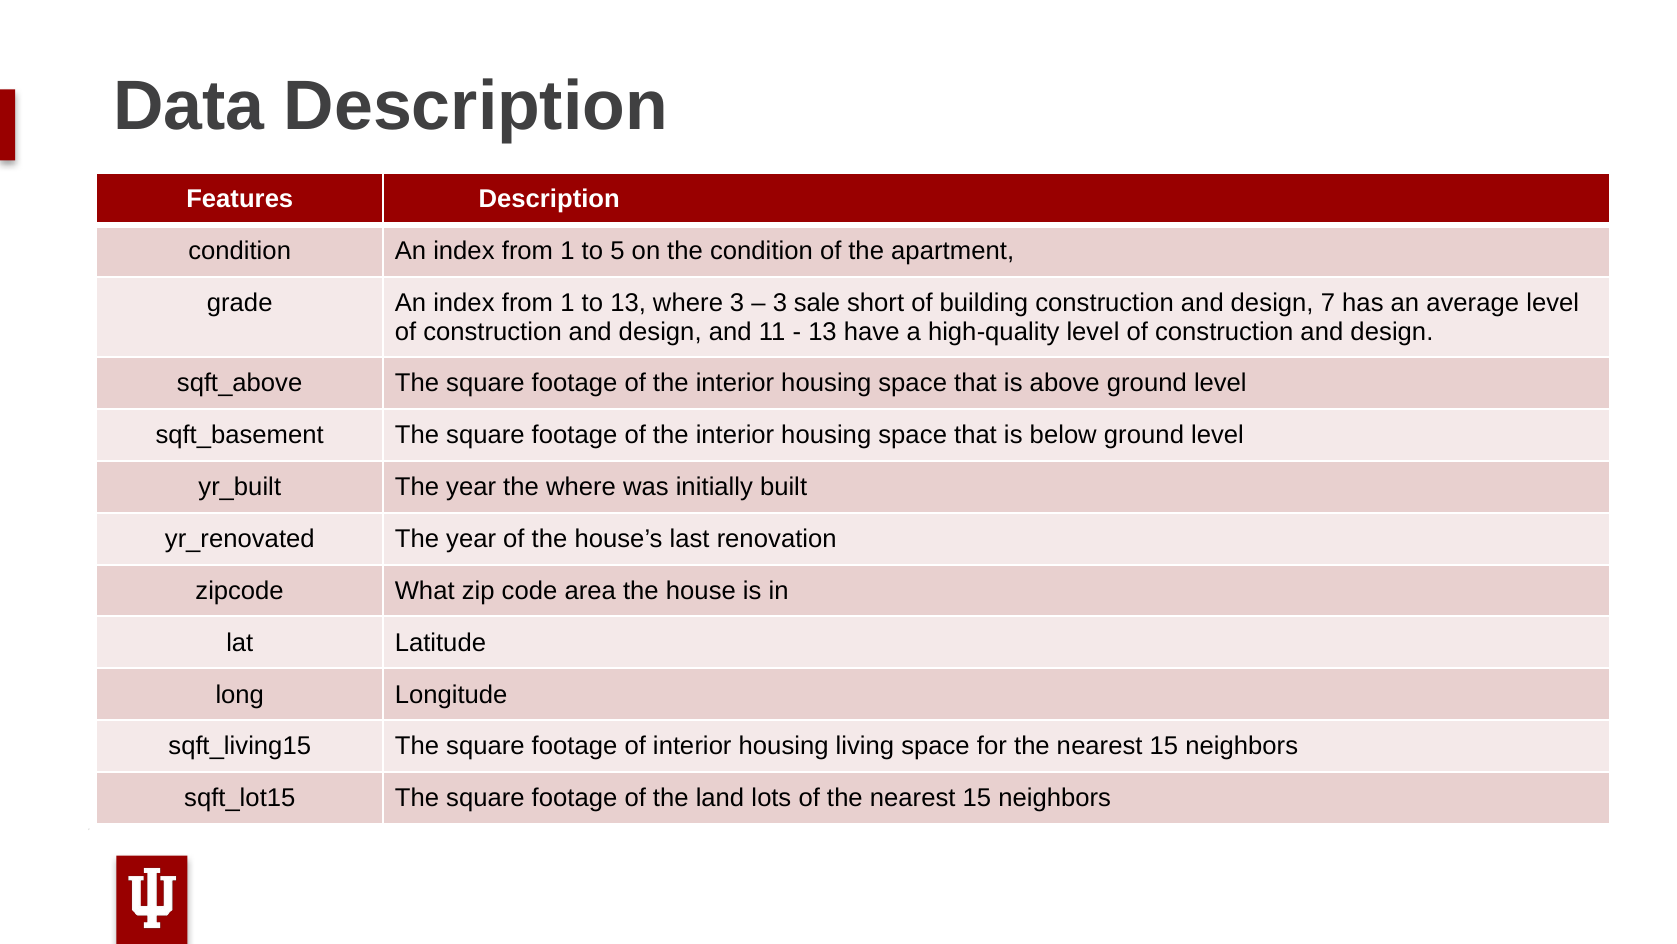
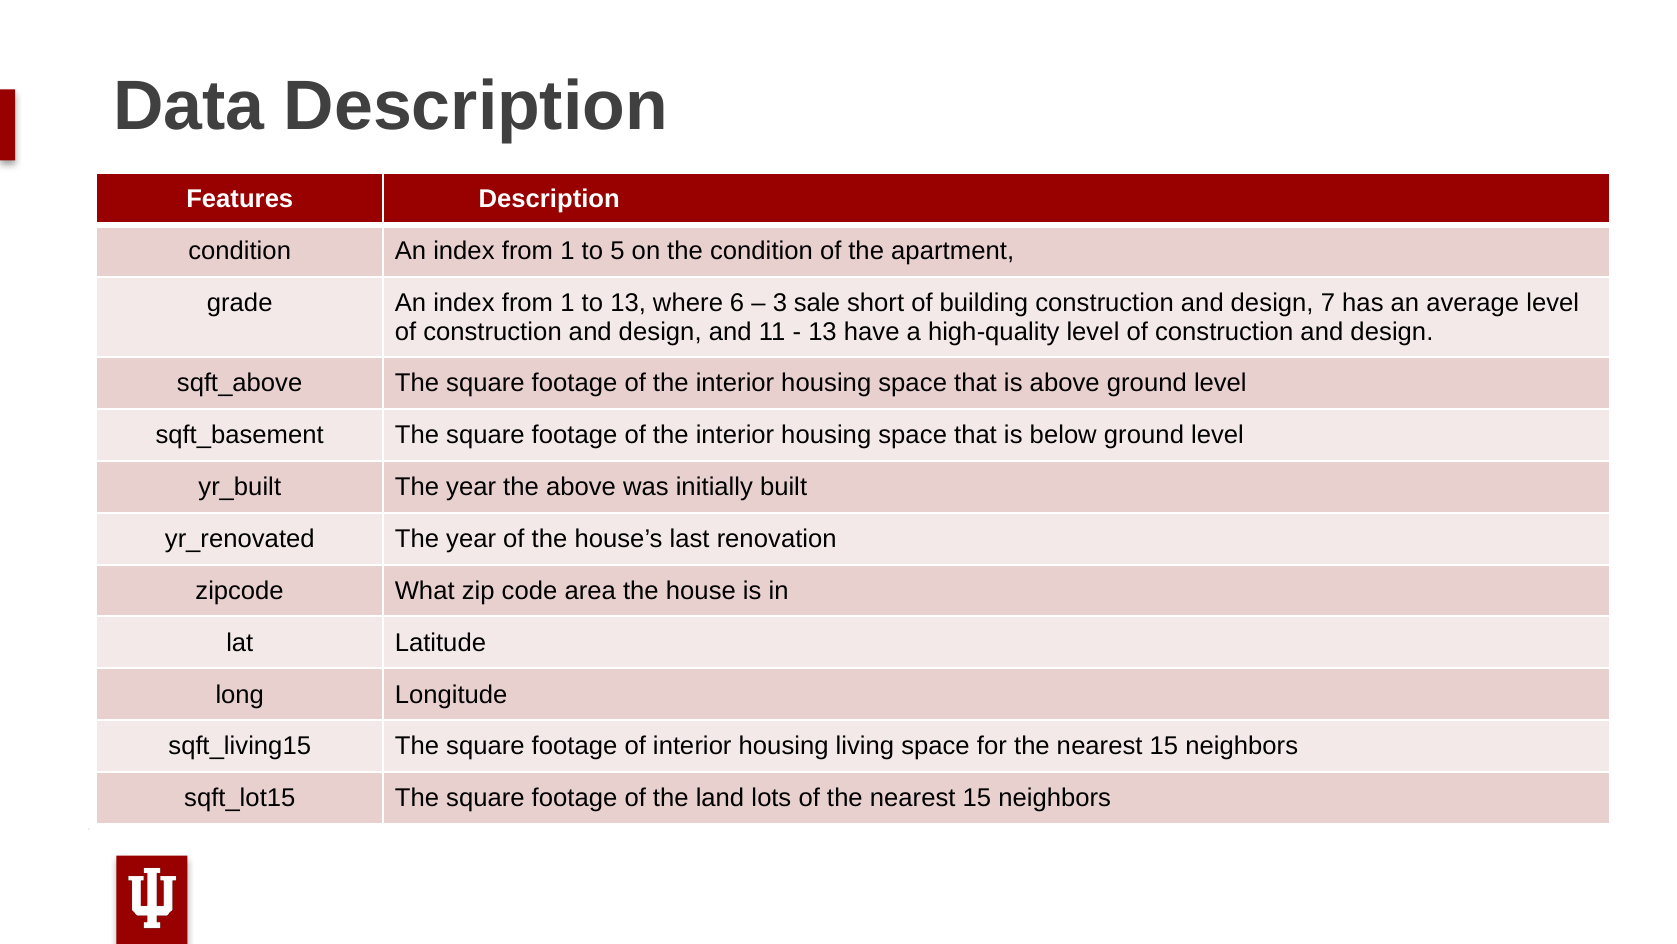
where 3: 3 -> 6 (737, 303)
the where: where -> above (581, 487)
